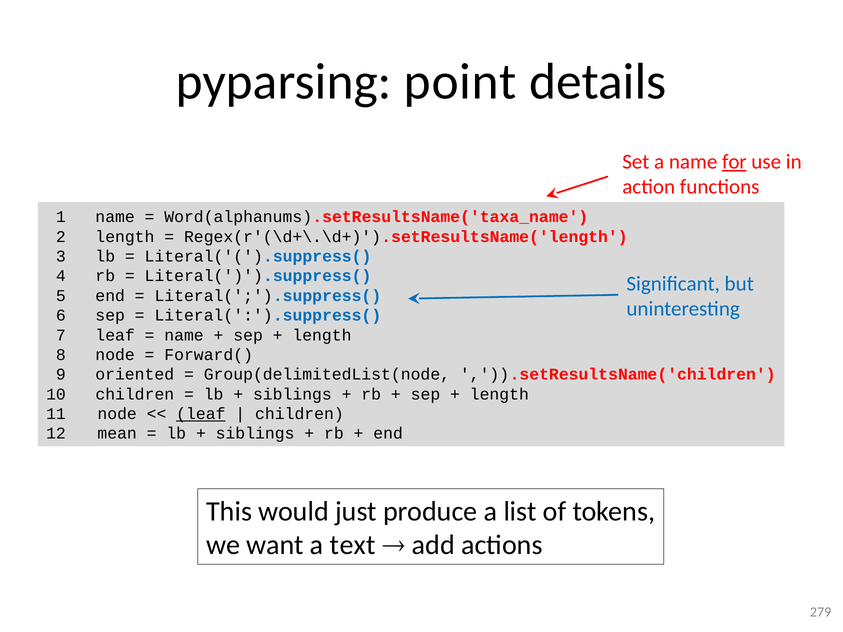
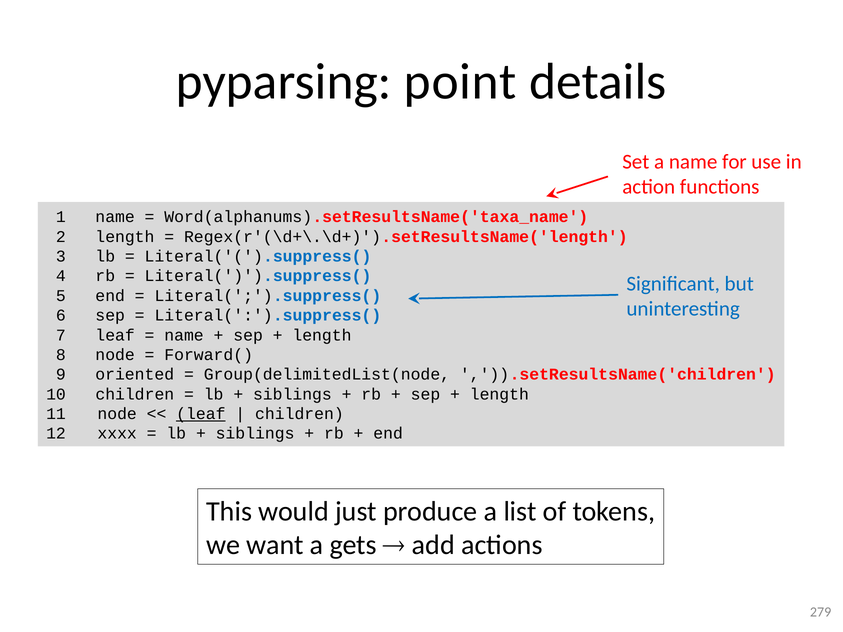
for underline: present -> none (734, 162)
mean: mean -> xxxx (117, 434)
text: text -> gets (353, 545)
